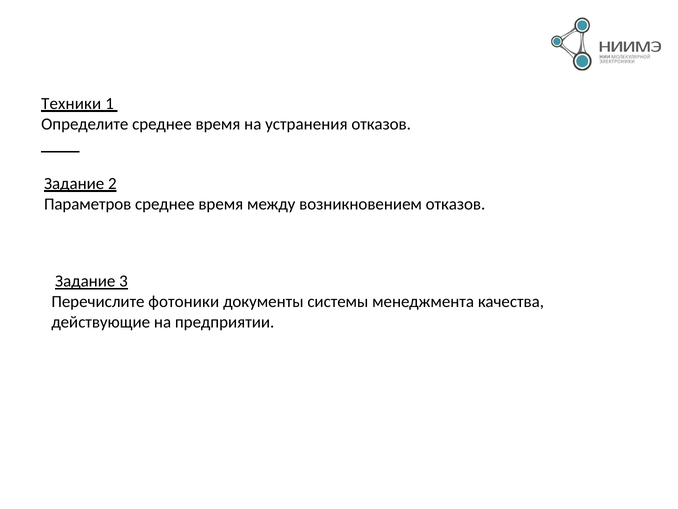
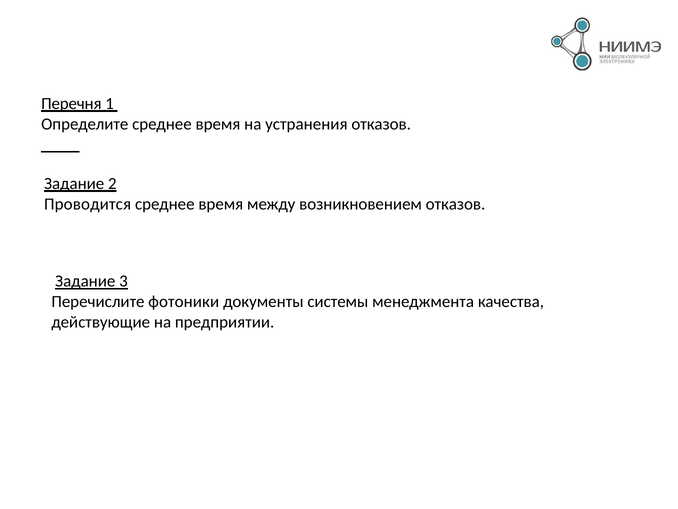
Техники: Техники -> Перечня (71, 104)
Параметров: Параметров -> Проводится (88, 204)
